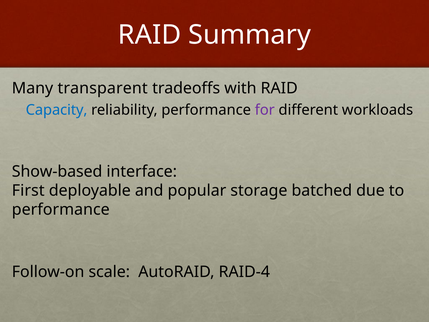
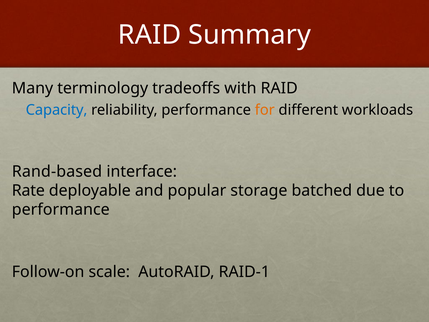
transparent: transparent -> terminology (103, 88)
for colour: purple -> orange (265, 110)
Show-based: Show-based -> Rand-based (57, 171)
First: First -> Rate (28, 190)
RAID-4: RAID-4 -> RAID-1 (244, 272)
